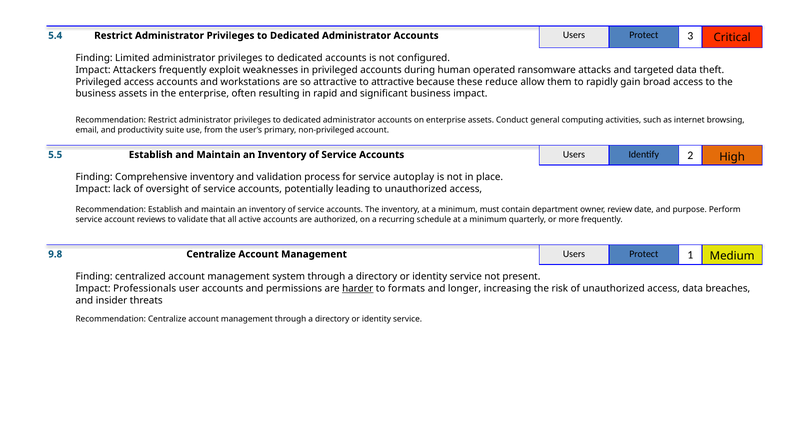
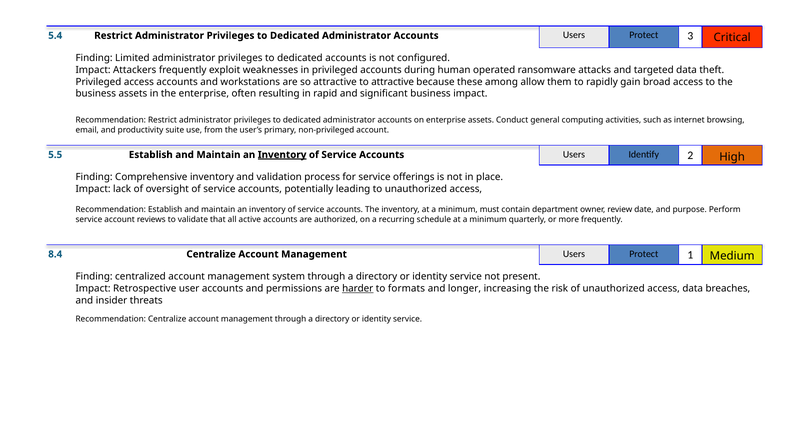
reduce: reduce -> among (502, 82)
Inventory underline: none -> present (282, 155)
autoplay: autoplay -> offerings (414, 177)
9.8: 9.8 -> 8.4 (55, 254)
Professionals: Professionals -> Retrospective (145, 289)
